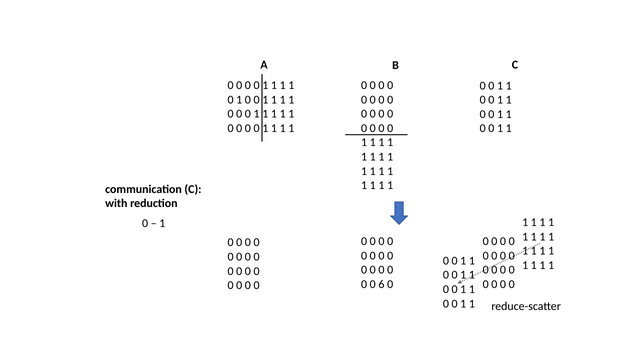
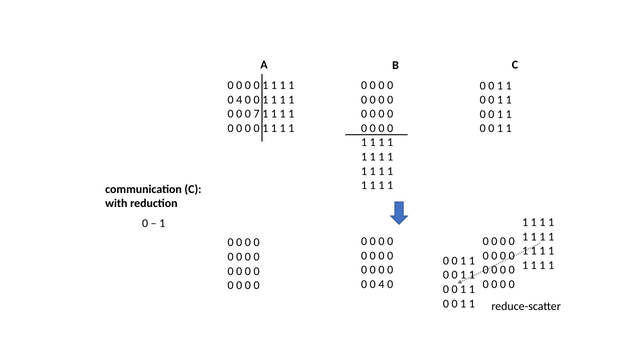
1: 1 -> 4 (239, 100)
1: 1 -> 7 (257, 114)
0 0 6: 6 -> 4 (381, 284)
